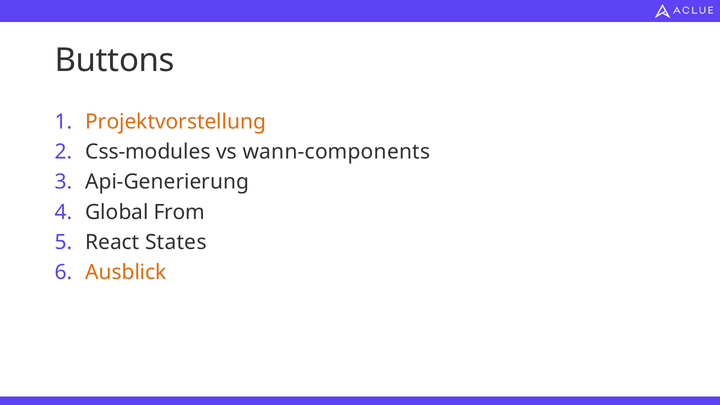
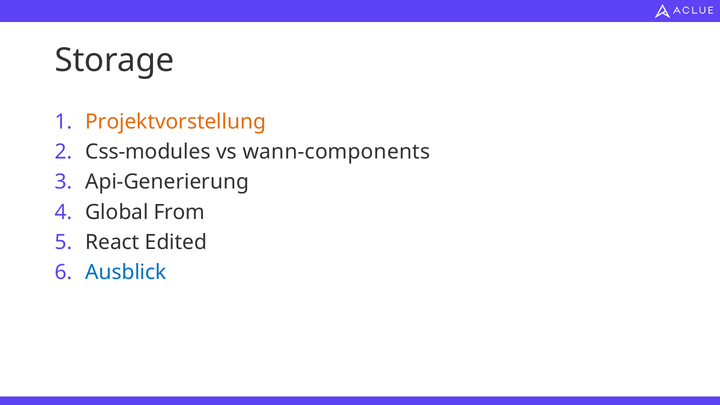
Buttons: Buttons -> Storage (115, 60)
States: States -> Edited (176, 242)
Ausblick colour: orange -> blue (126, 272)
